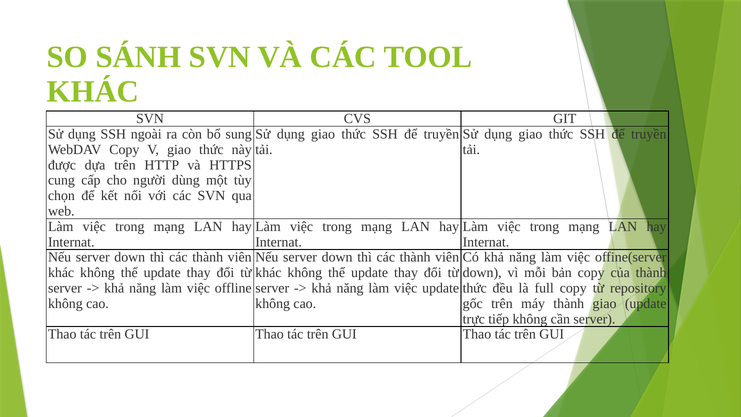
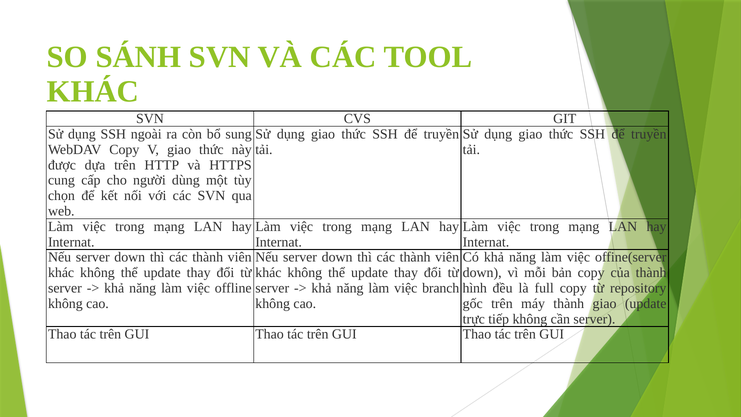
việc update: update -> branch (441, 288)
thức: thức -> hình (475, 288)
